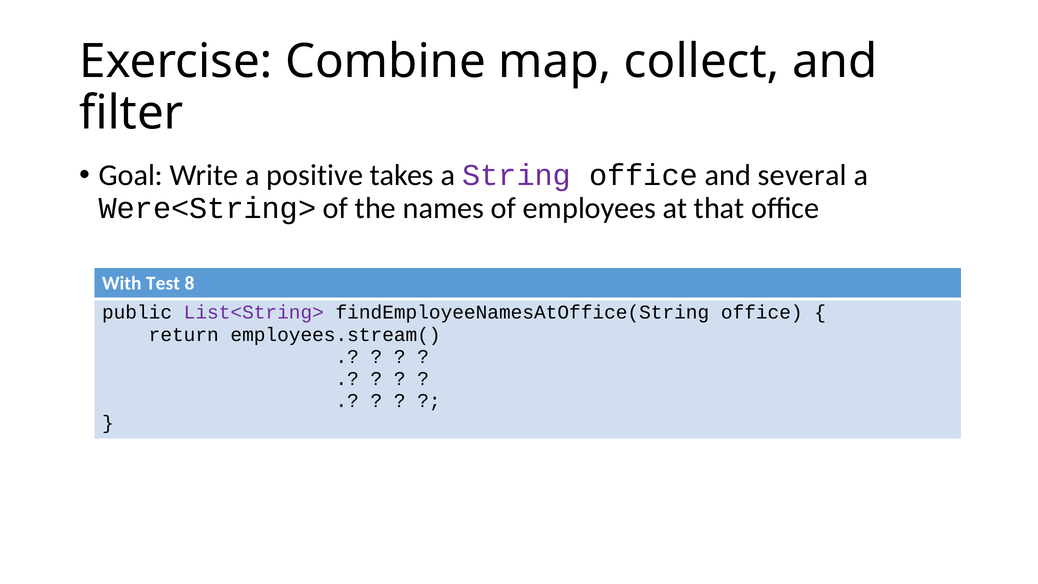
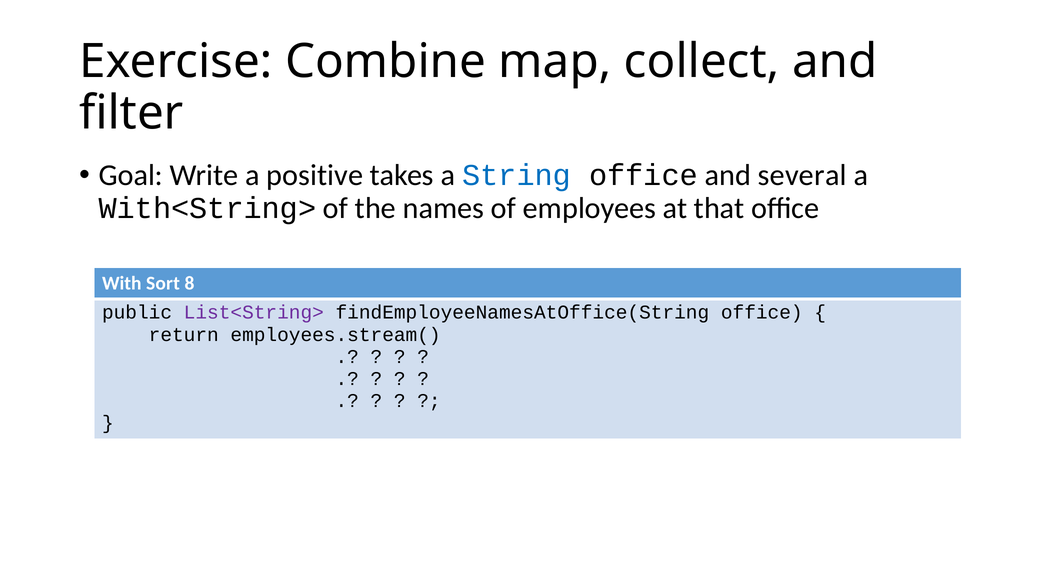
String colour: purple -> blue (517, 175)
Were<String>: Were<String> -> With<String> (207, 208)
Test: Test -> Sort (163, 283)
